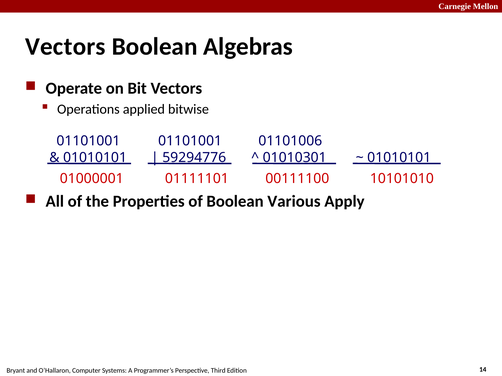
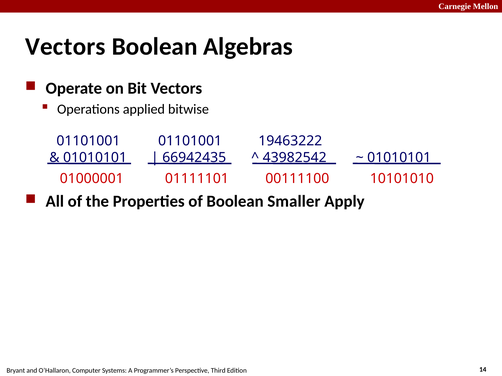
01101006: 01101006 -> 19463222 (290, 141)
59294776: 59294776 -> 66942435 (194, 158)
01010301: 01010301 -> 43982542 (295, 158)
Various: Various -> Smaller (294, 202)
